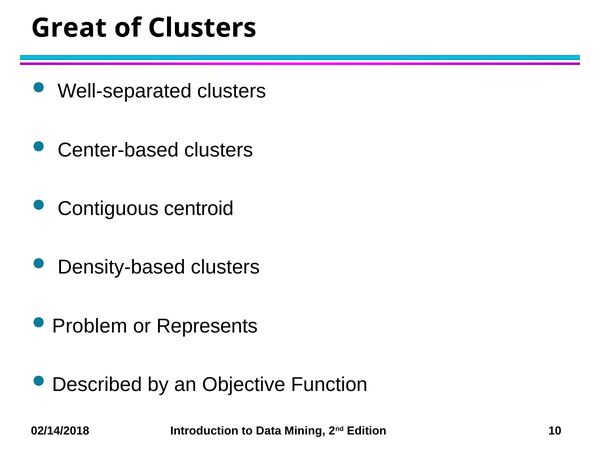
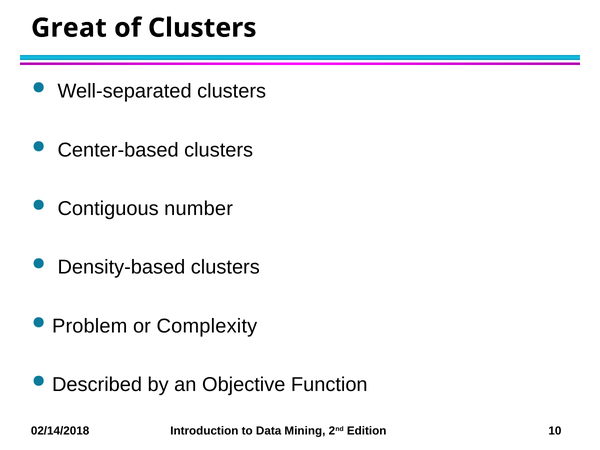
centroid: centroid -> number (199, 209)
Represents: Represents -> Complexity (207, 326)
